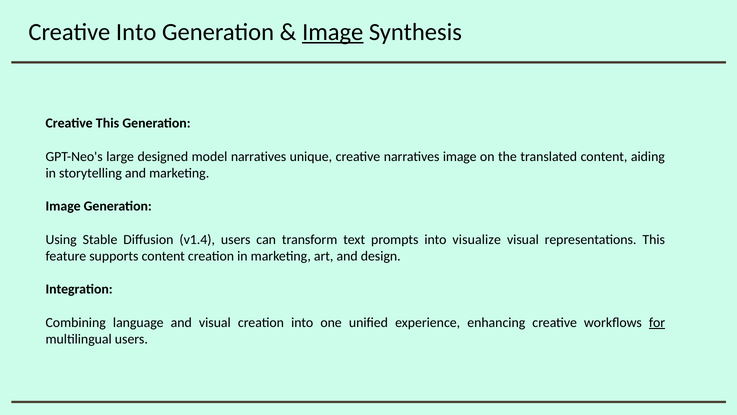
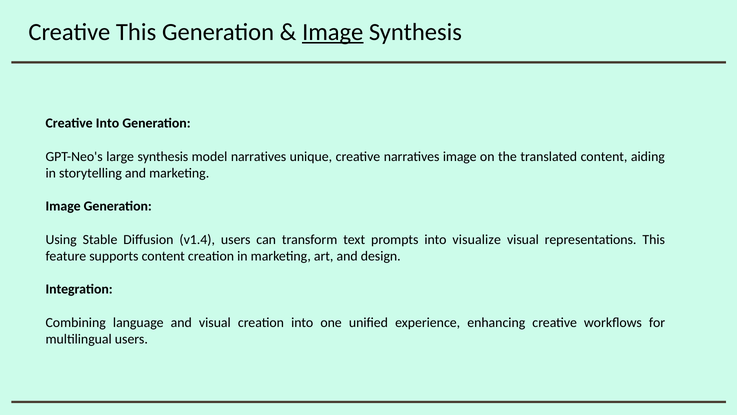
Creative Into: Into -> This (136, 32)
Creative This: This -> Into (108, 123)
large designed: designed -> synthesis (163, 156)
for underline: present -> none (657, 322)
